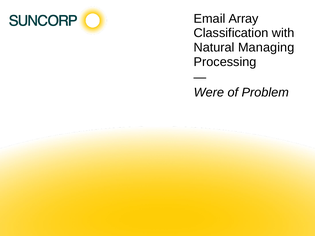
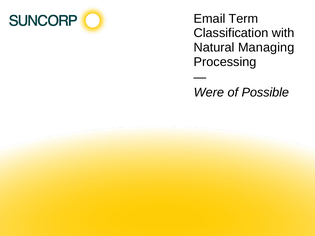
Array: Array -> Term (243, 19)
Problem: Problem -> Possible (265, 93)
